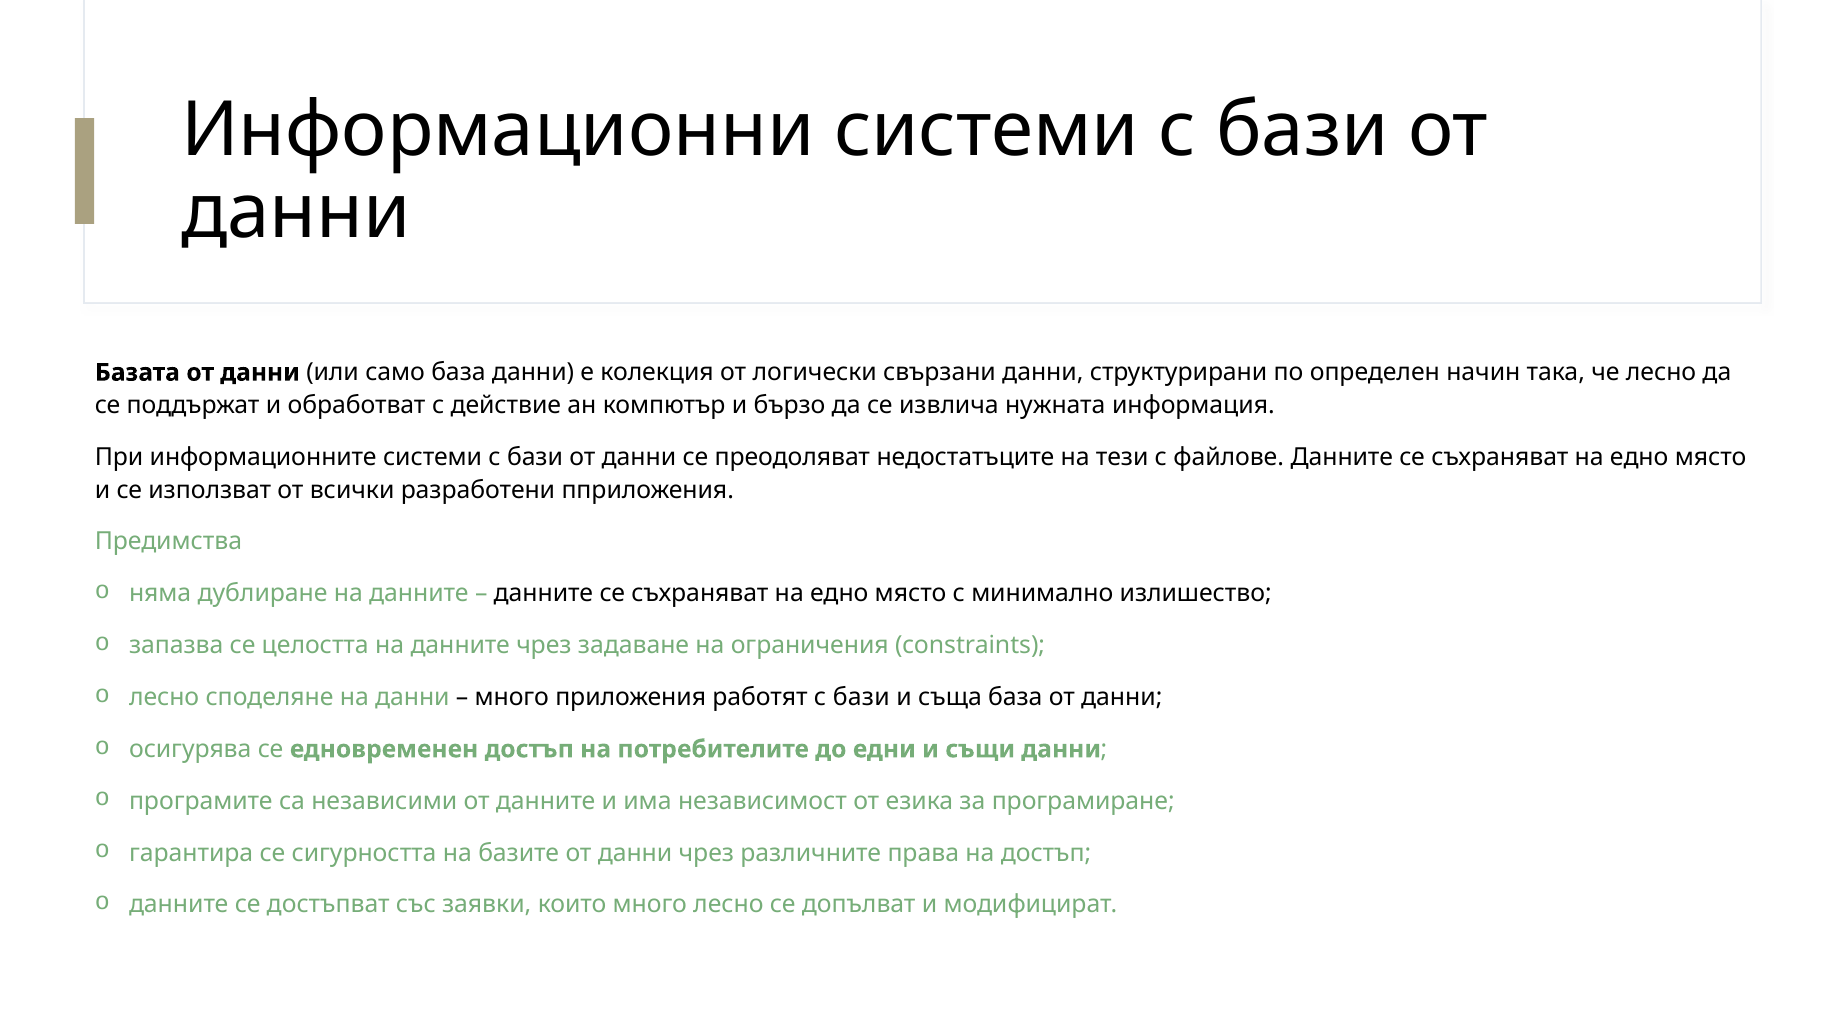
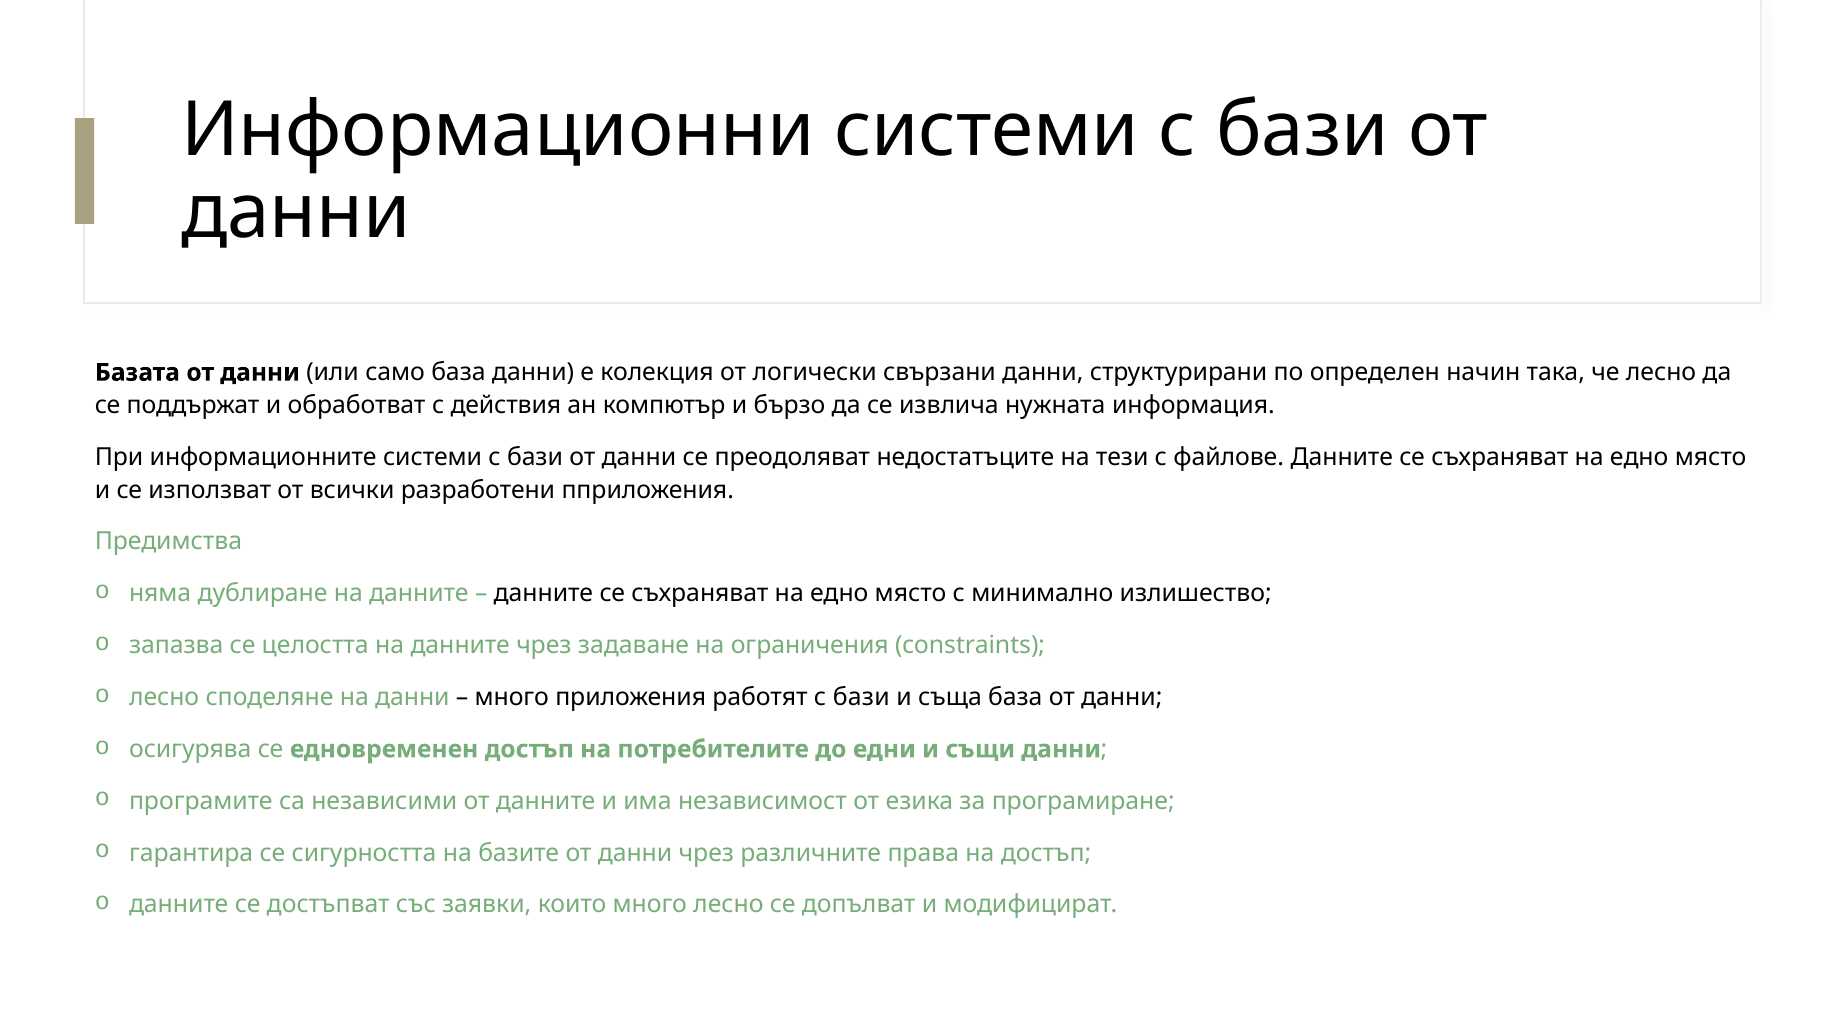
действие: действие -> действия (506, 405)
